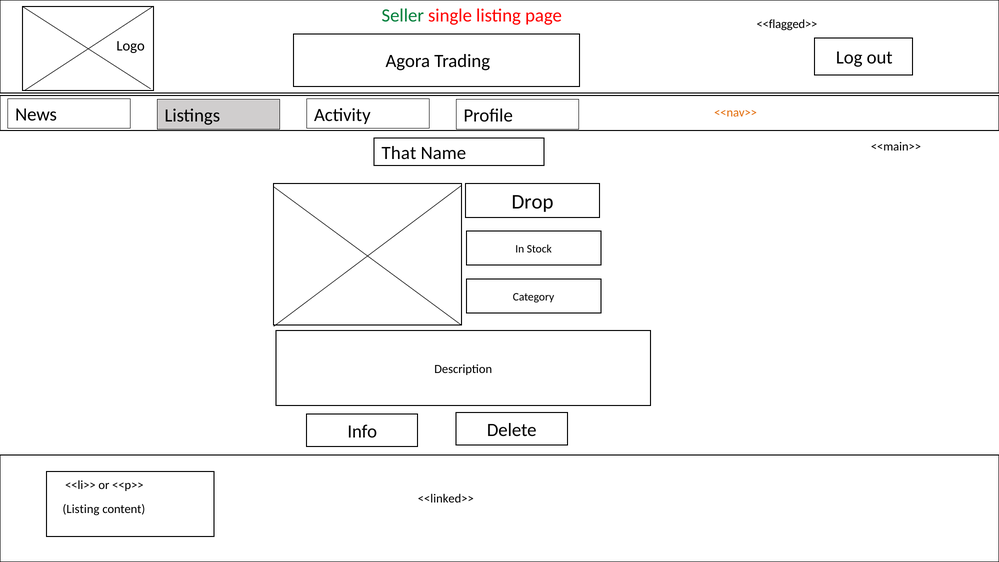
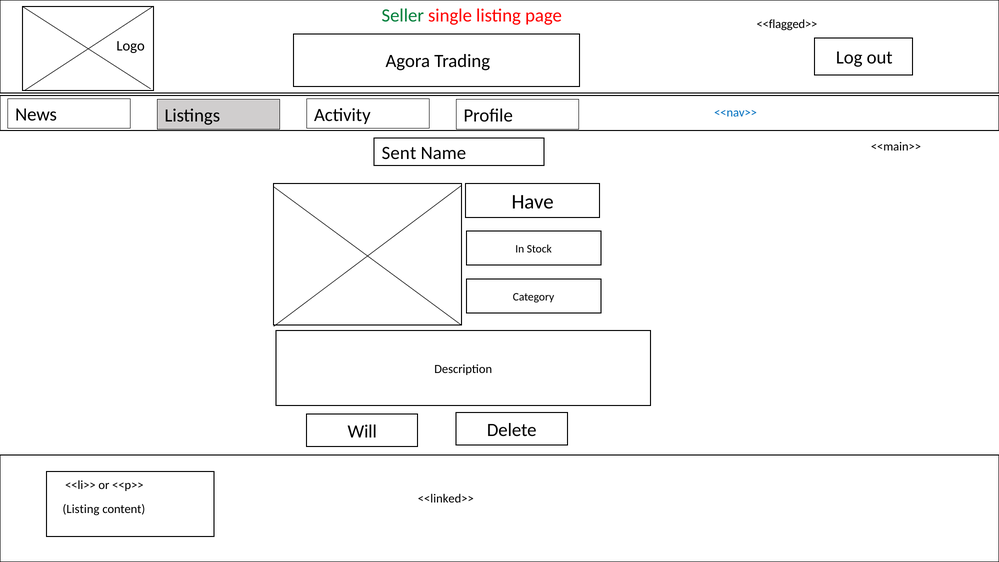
<<nav>> colour: orange -> blue (736, 112)
That: That -> Sent (399, 153)
Drop: Drop -> Have (533, 202)
Info: Info -> Will (362, 432)
